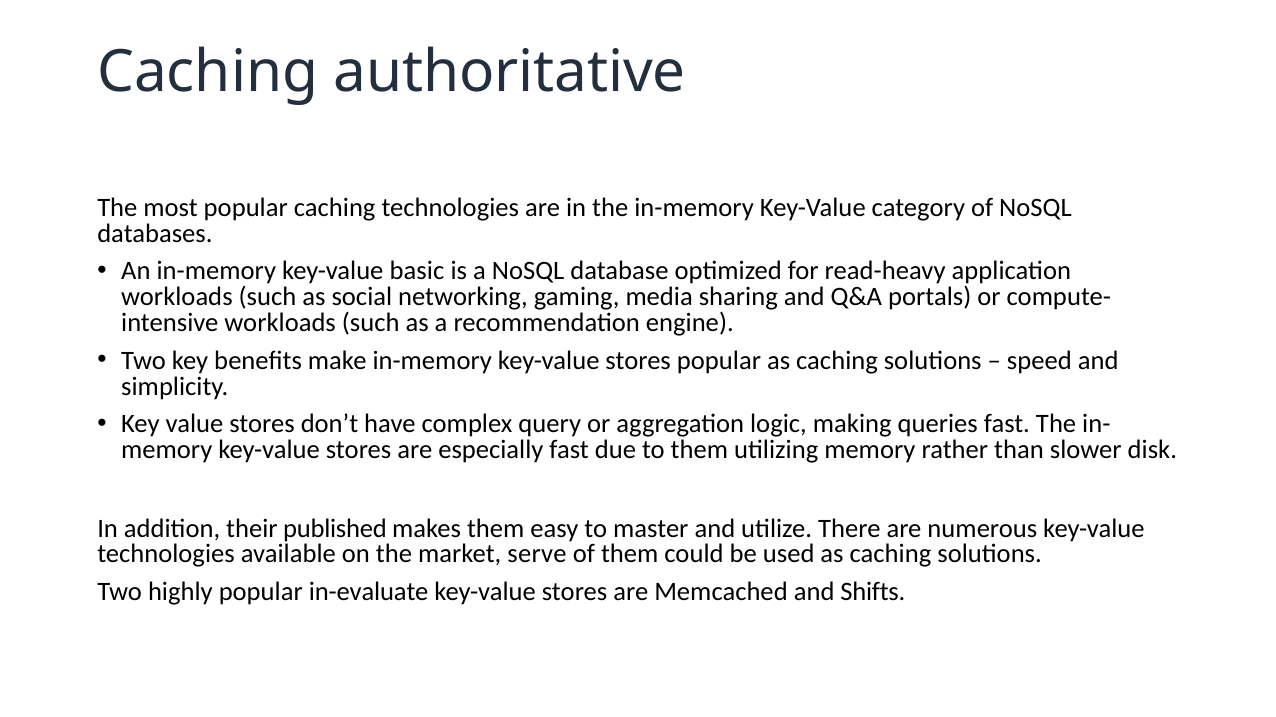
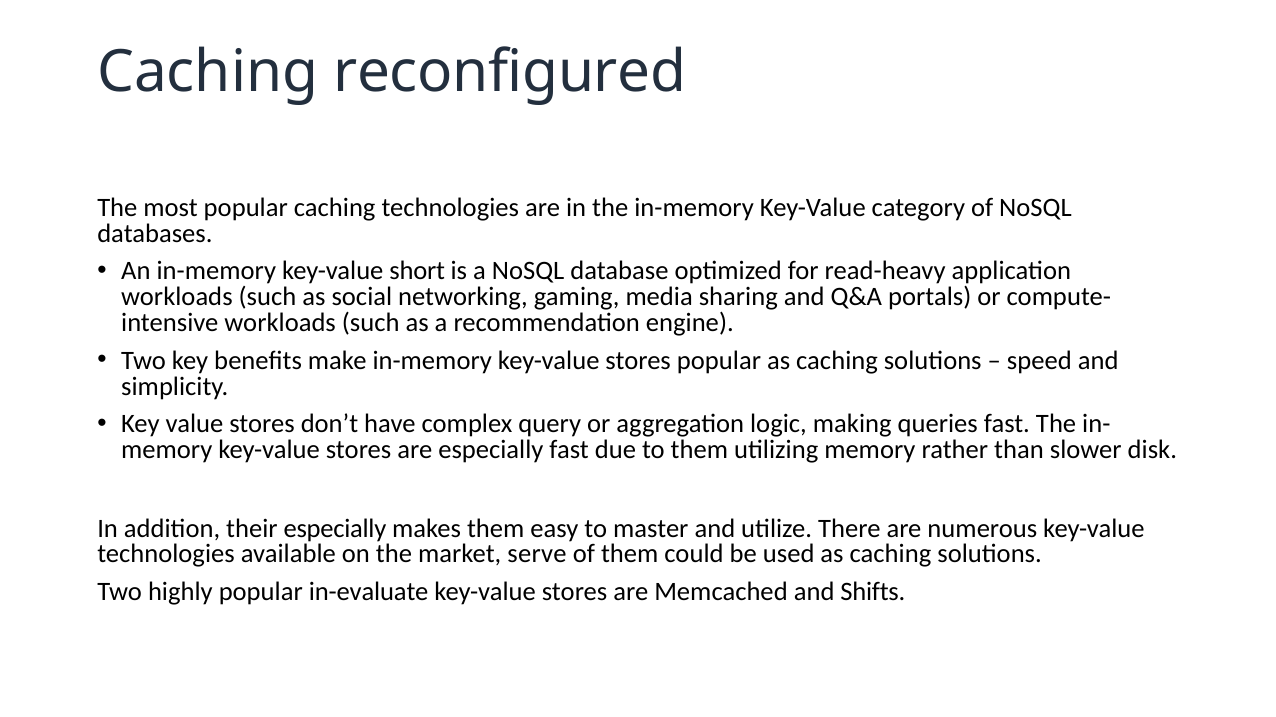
authoritative: authoritative -> reconfigured (510, 72)
basic: basic -> short (417, 271)
their published: published -> especially (335, 529)
